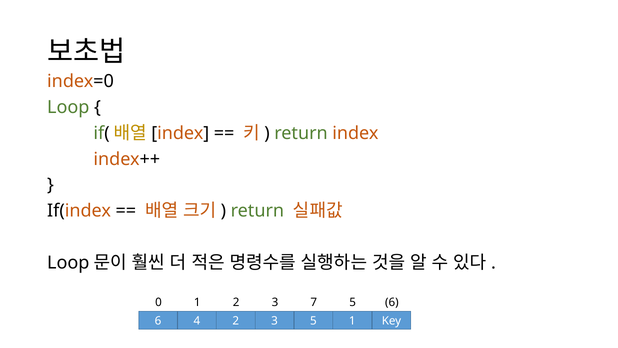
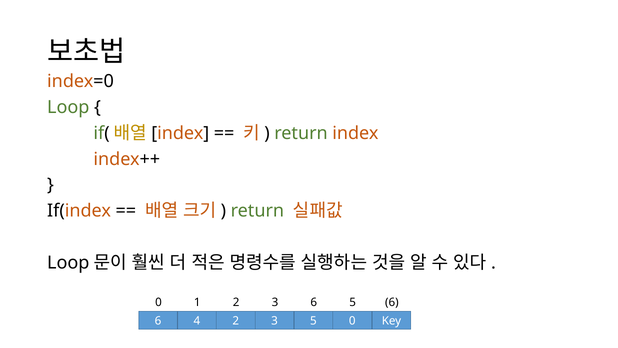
3 7: 7 -> 6 (314, 302)
5 1: 1 -> 0 (352, 321)
